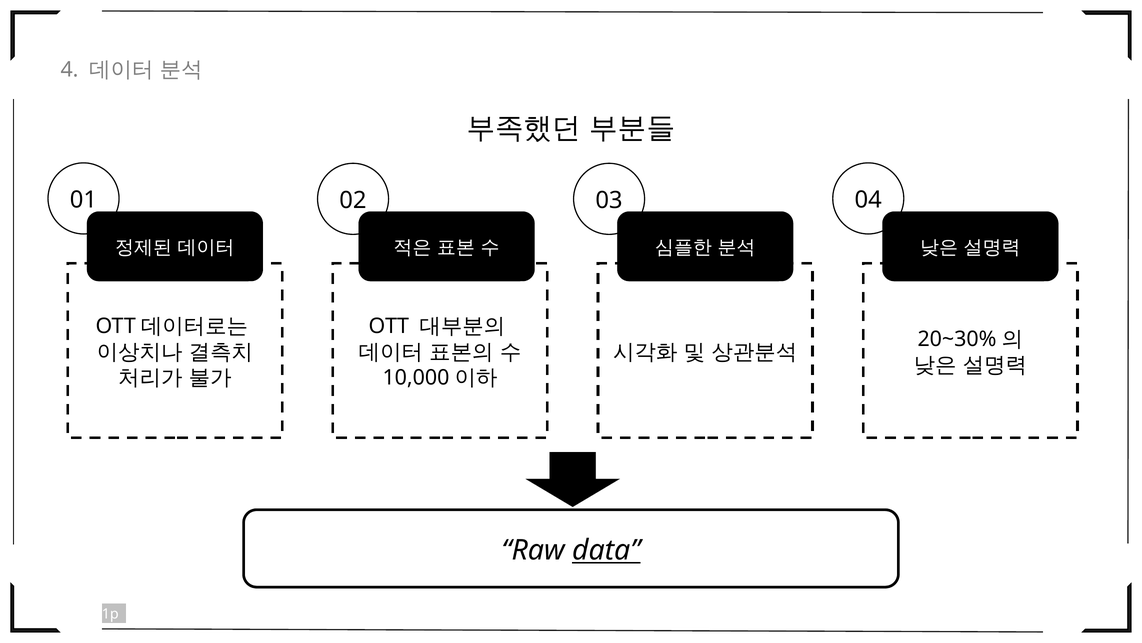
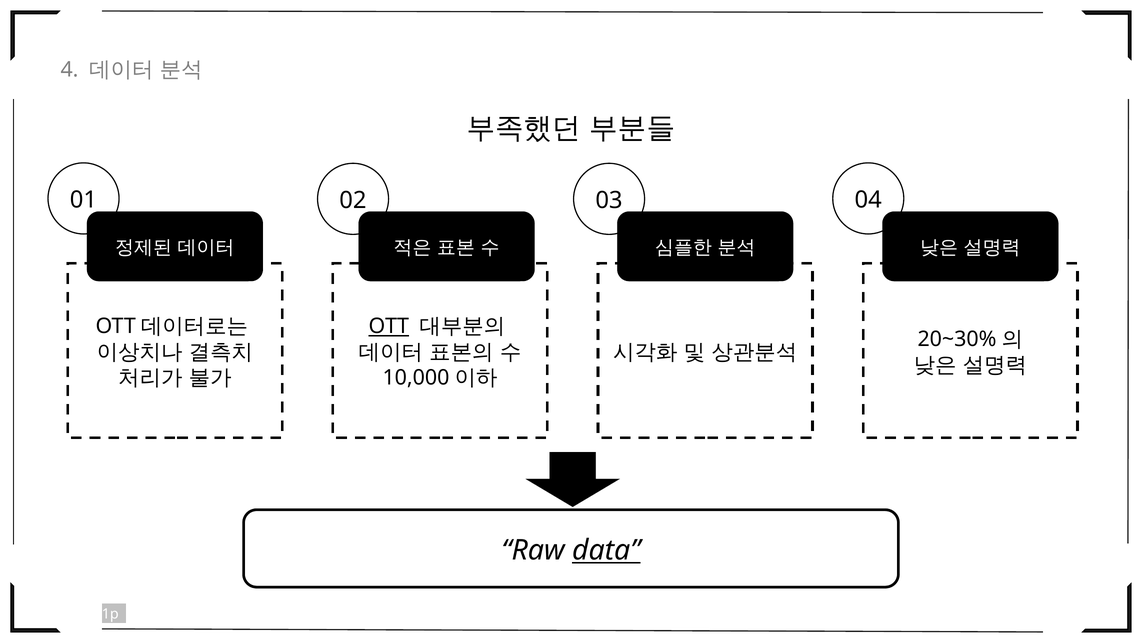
OTT underline: none -> present (389, 326)
